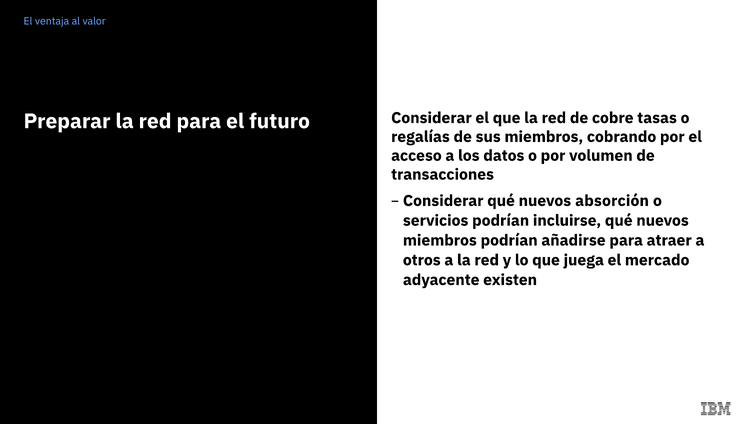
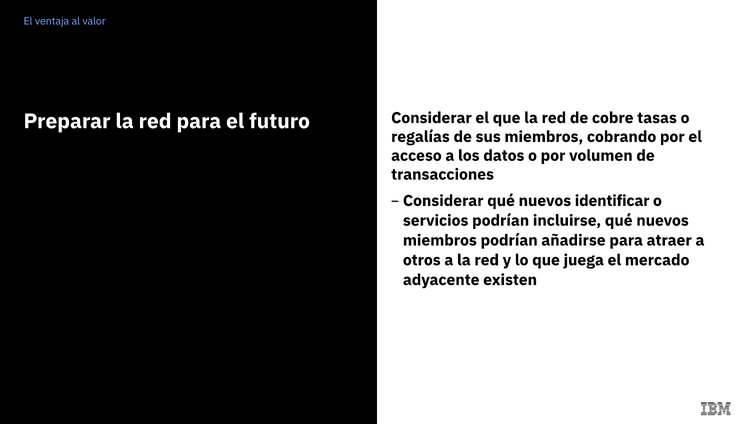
absorción: absorción -> identificar (612, 201)
